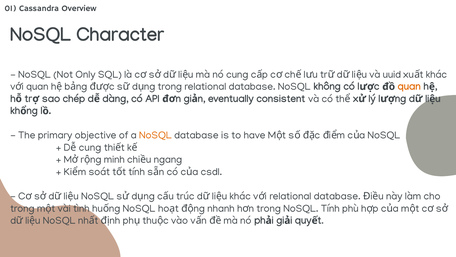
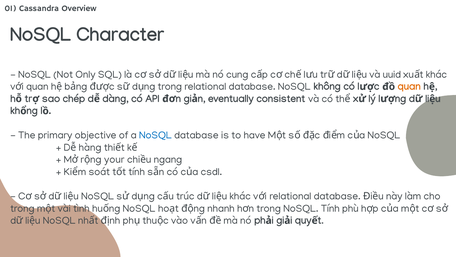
NoSQL colour: orange -> blue (155, 135)
cung: cung -> hàng (90, 147)
minh: minh -> your (114, 159)
